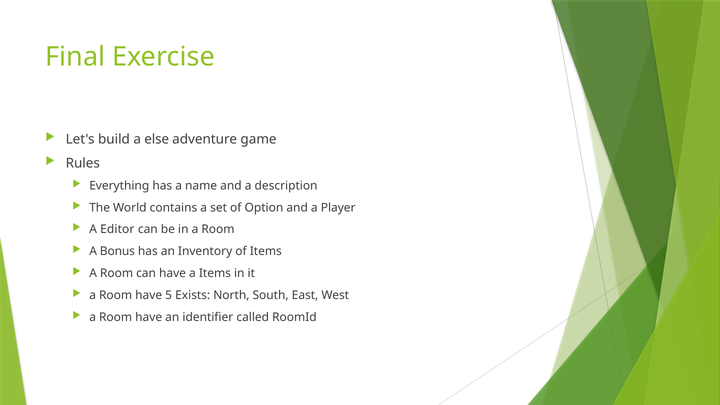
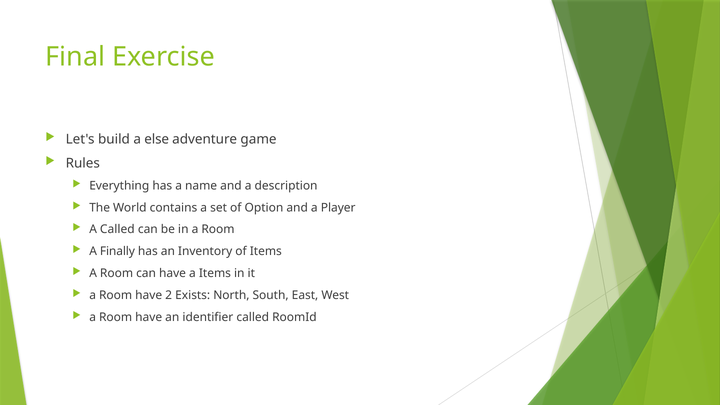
A Editor: Editor -> Called (117, 230)
Bonus: Bonus -> Finally (117, 251)
5: 5 -> 2 (169, 295)
